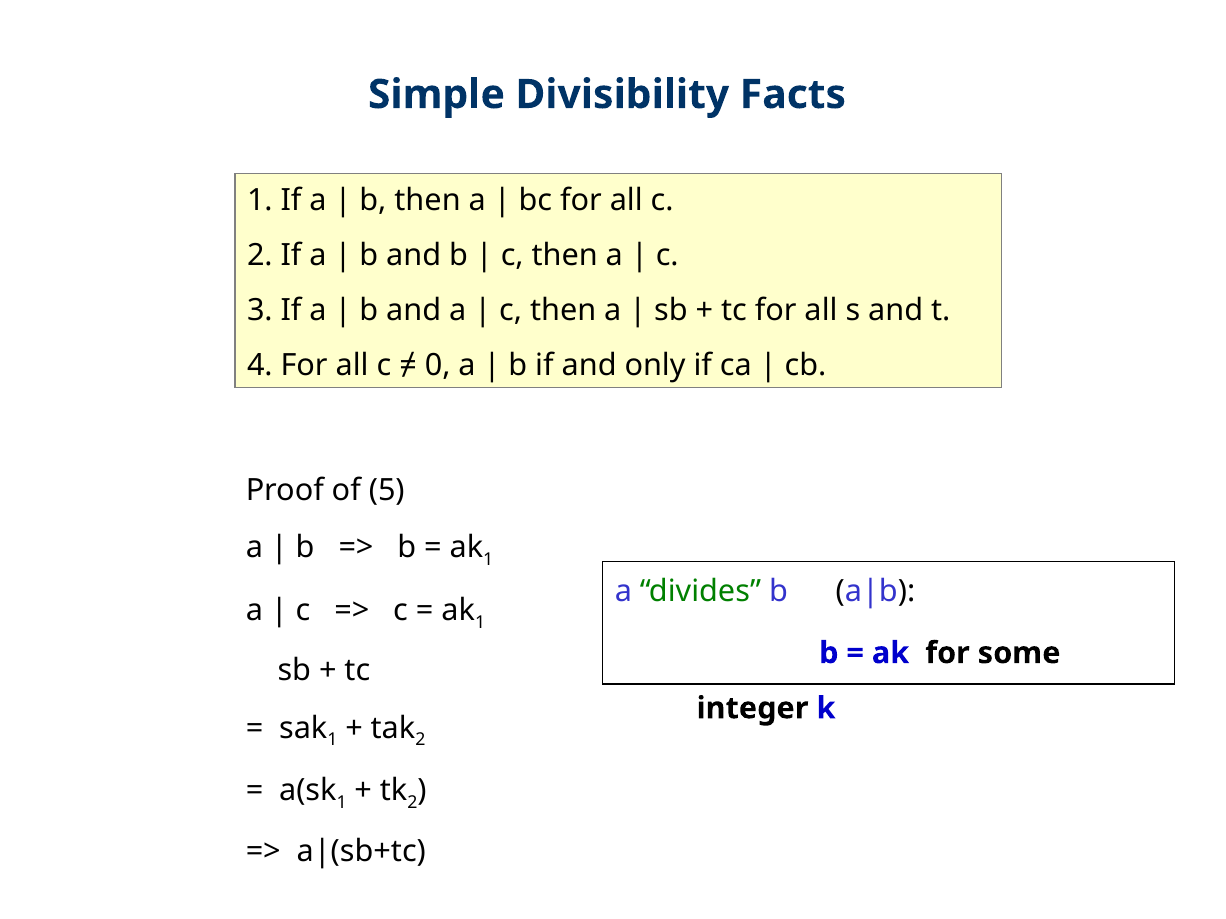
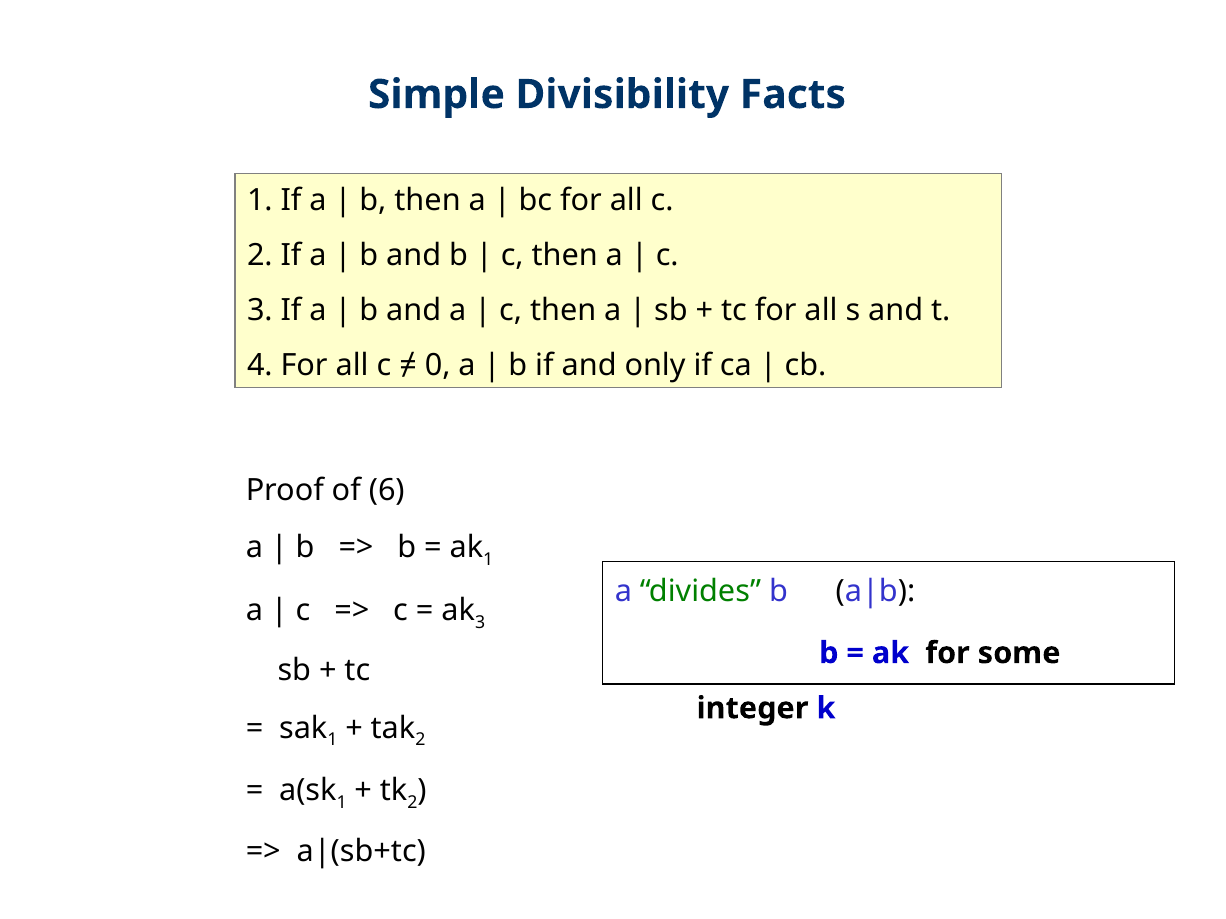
5: 5 -> 6 (387, 490)
1: 1 -> 3 (480, 623)
